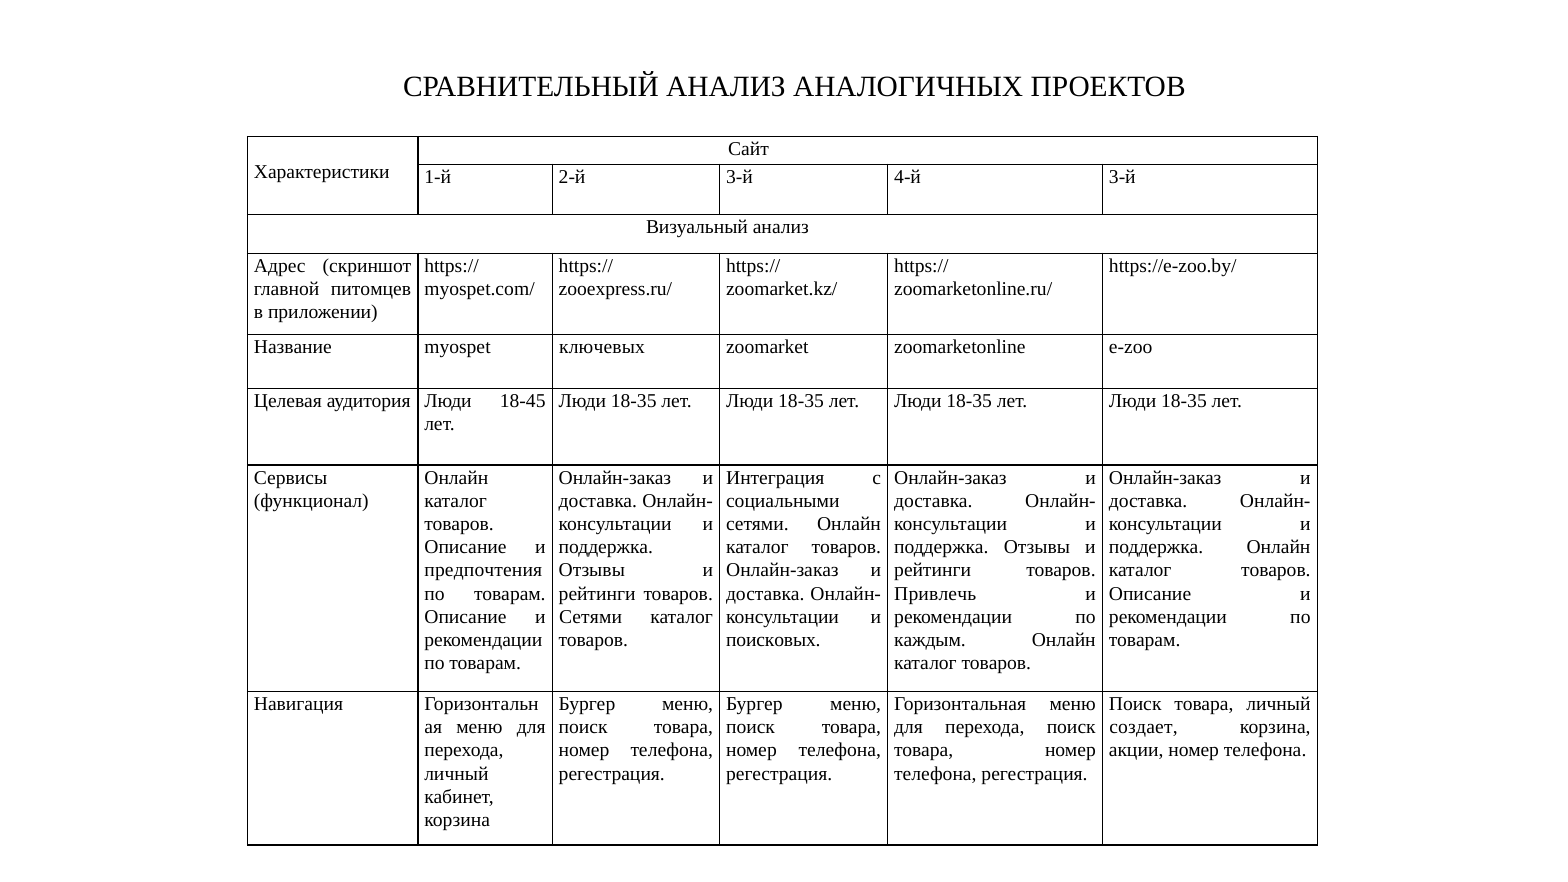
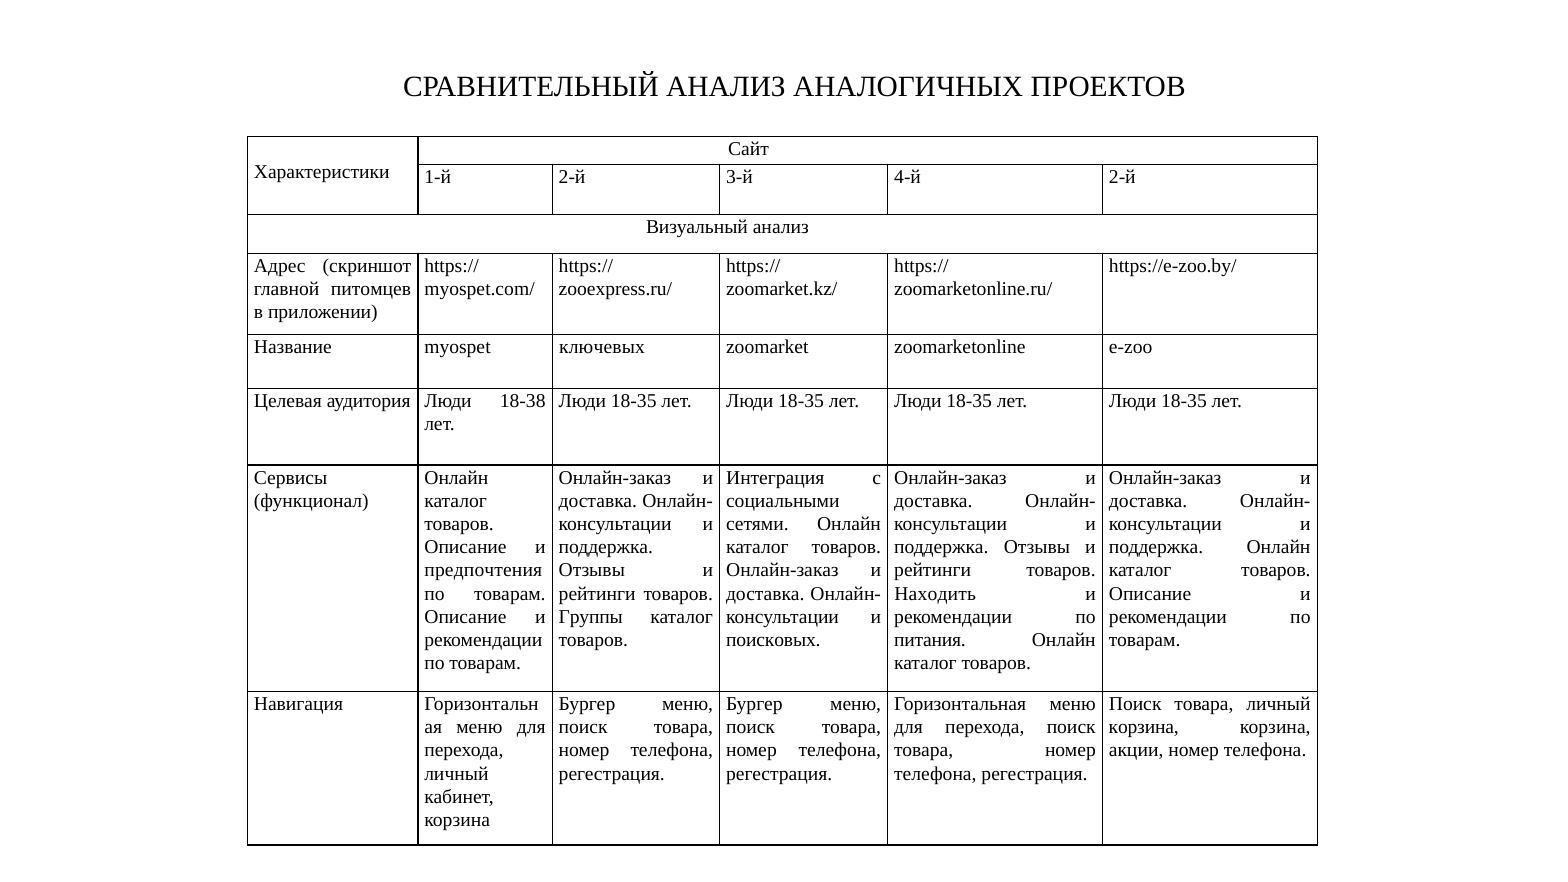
4-й 3-й: 3-й -> 2-й (1122, 177)
18-45: 18-45 -> 18-38 (523, 401)
Привлечь: Привлечь -> Находить (935, 594)
Сетями: Сетями -> Группы (591, 617)
каждым: каждым -> питания (930, 640)
создает: создает -> корзина (1144, 727)
